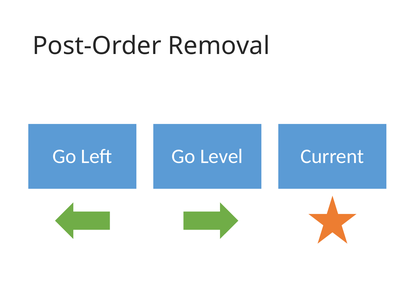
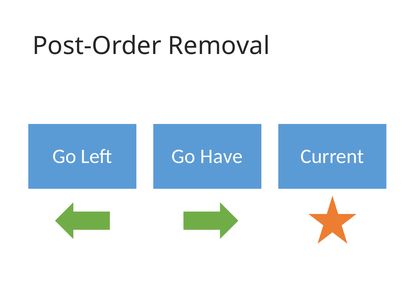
Level: Level -> Have (221, 156)
